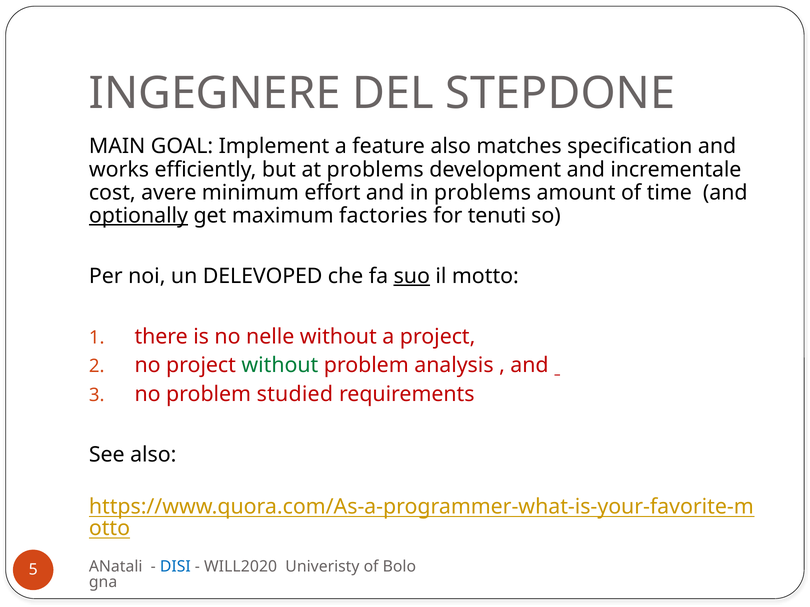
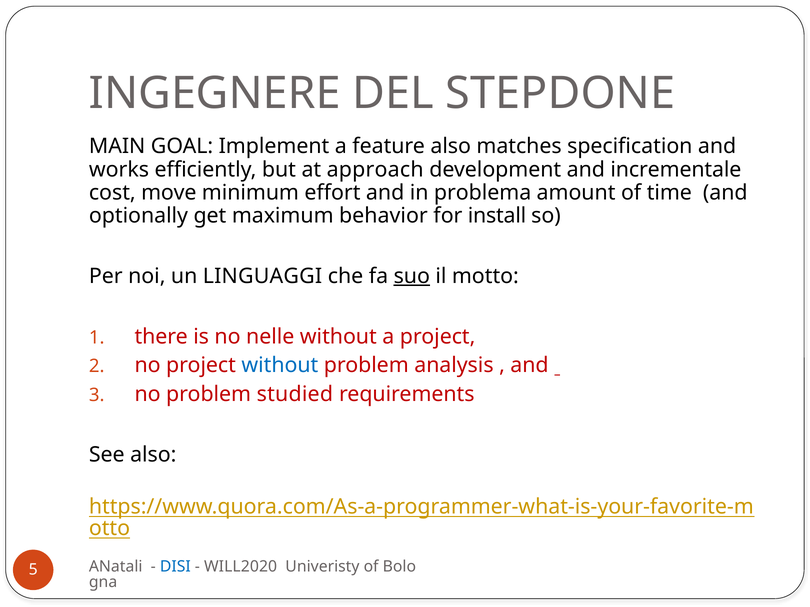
at problems: problems -> approach (375, 170)
avere: avere -> move (169, 193)
in problems: problems -> problema (483, 193)
optionally underline: present -> none (138, 216)
factories: factories -> behavior (383, 216)
tenuti: tenuti -> install (497, 216)
DELEVOPED: DELEVOPED -> LINGUAGGI (262, 276)
without colour: green -> blue (280, 366)
